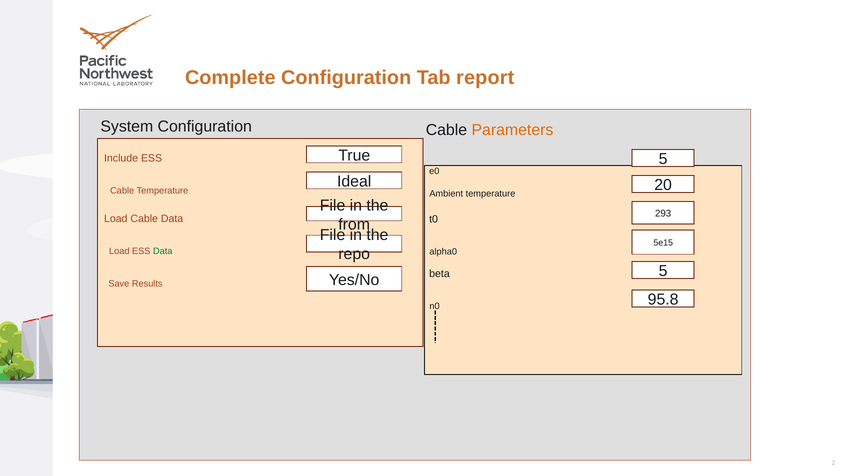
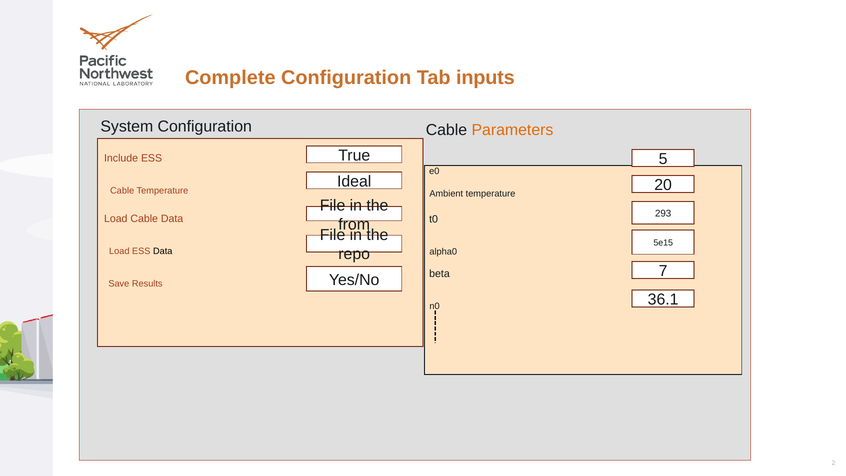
report: report -> inputs (485, 77)
Data colour: green -> black (163, 251)
beta 5: 5 -> 7 (663, 271)
95.8: 95.8 -> 36.1 (663, 300)
